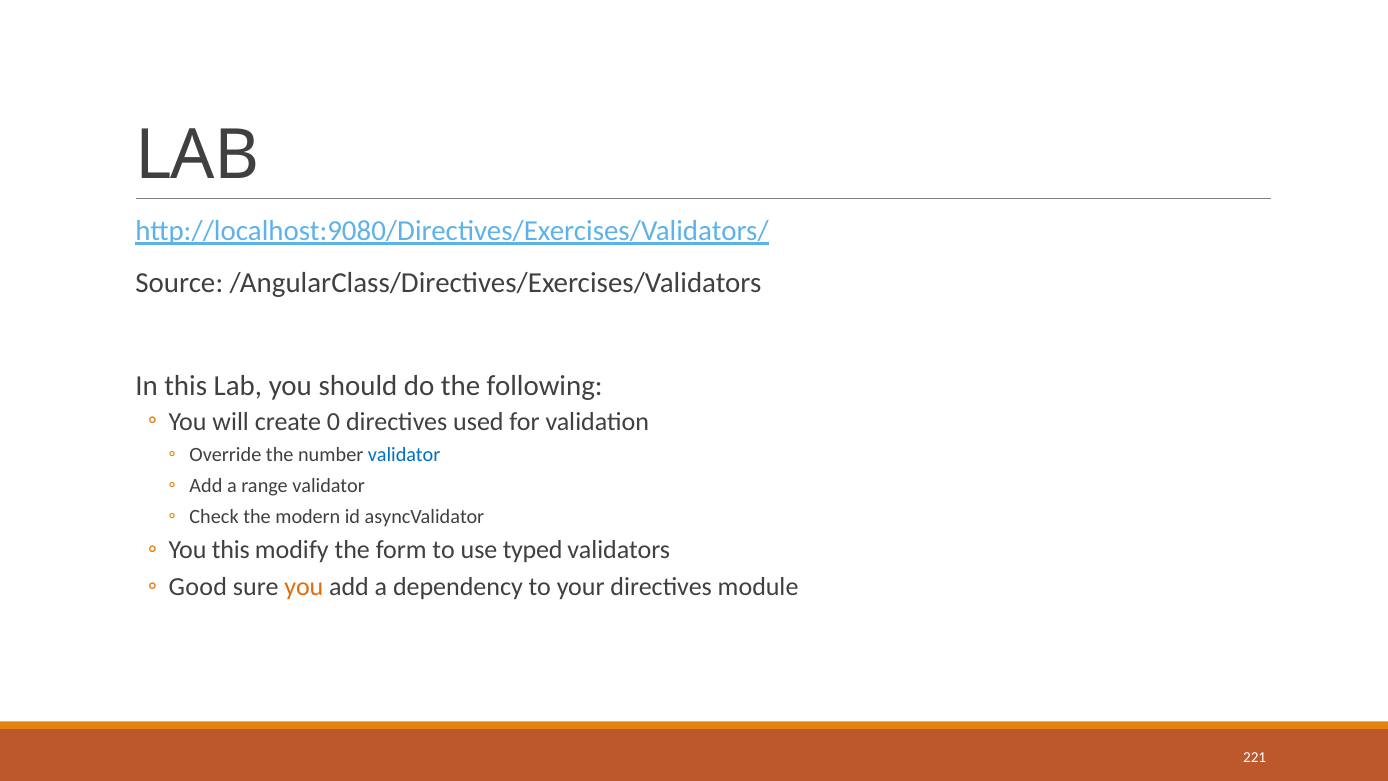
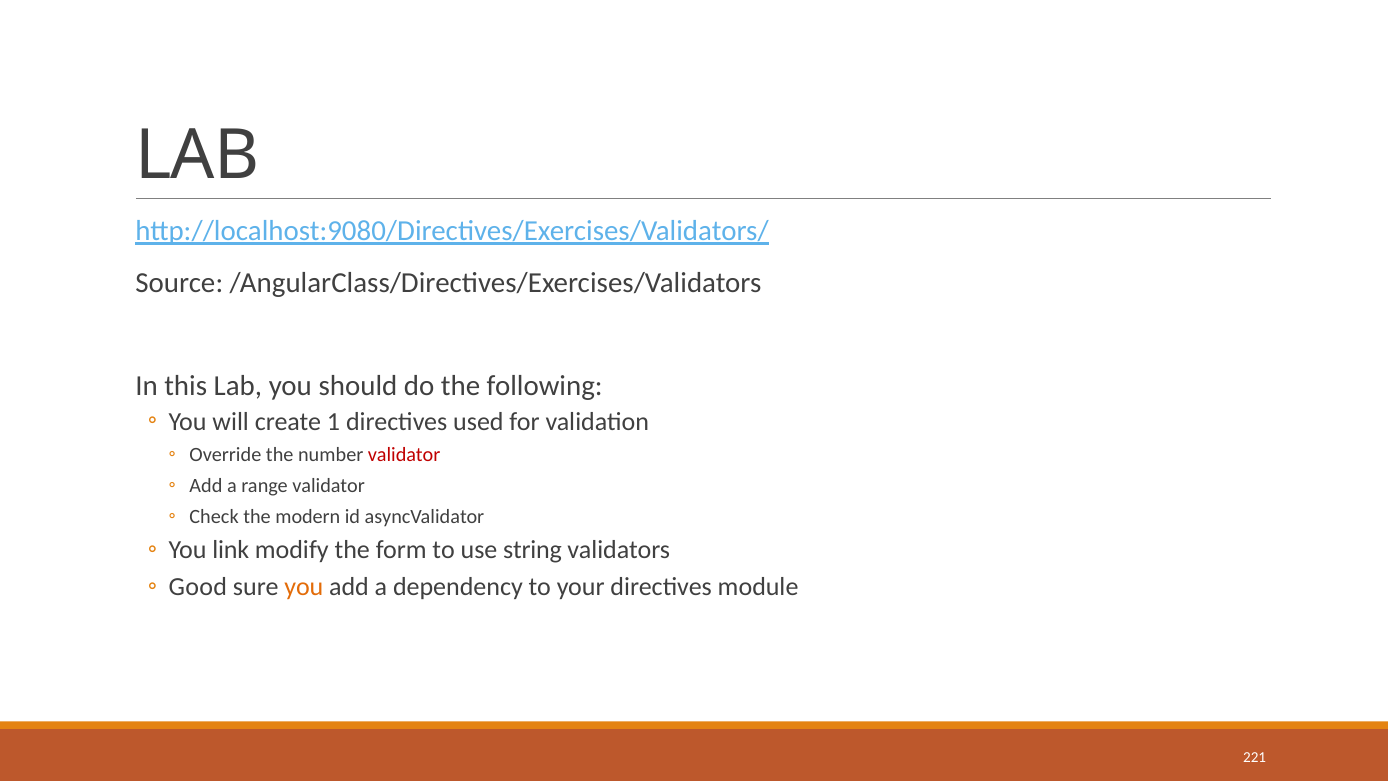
0: 0 -> 1 (334, 421)
validator colour: blue -> red (404, 455)
You this: this -> link (231, 550)
typed: typed -> string (533, 550)
